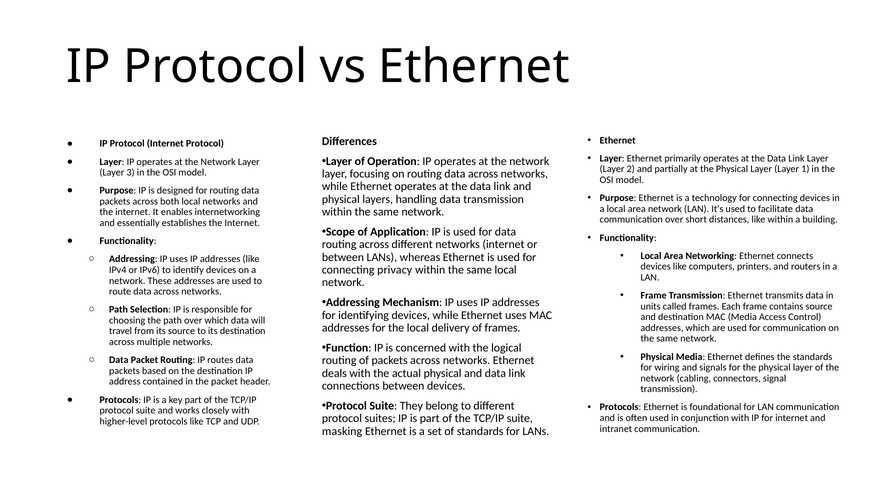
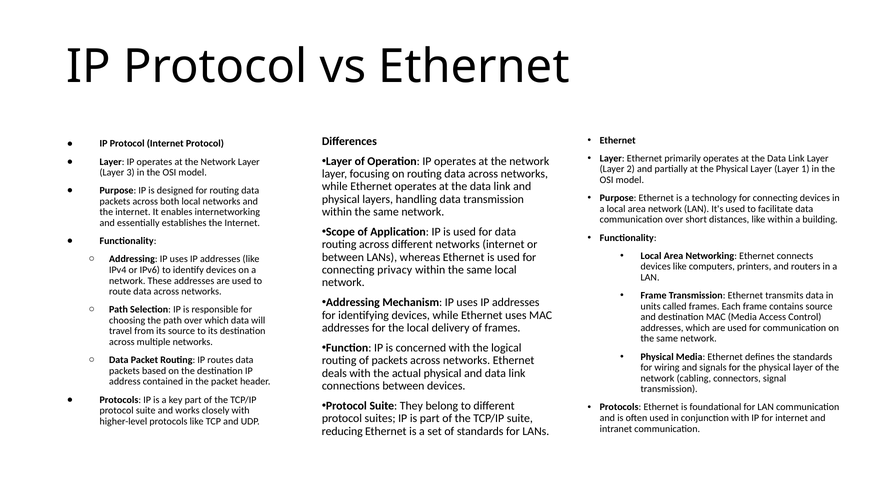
masking: masking -> reducing (342, 431)
